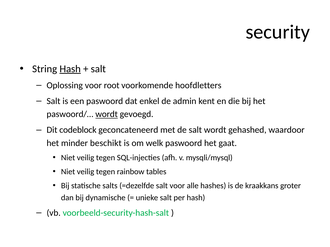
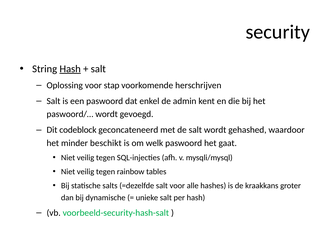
root: root -> stap (112, 85)
hoofdletters: hoofdletters -> herschrijven (198, 85)
wordt underline: present -> none (107, 114)
